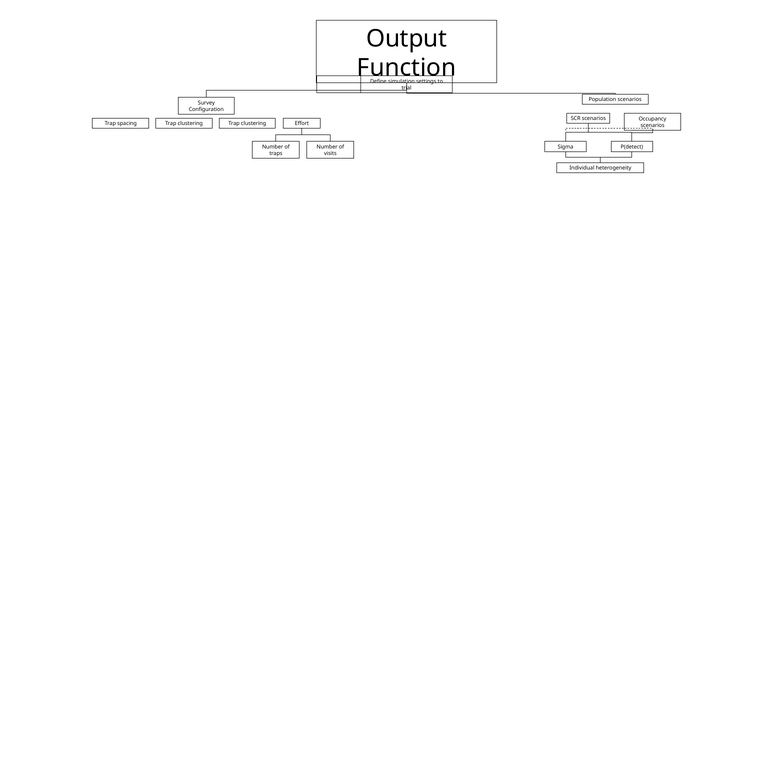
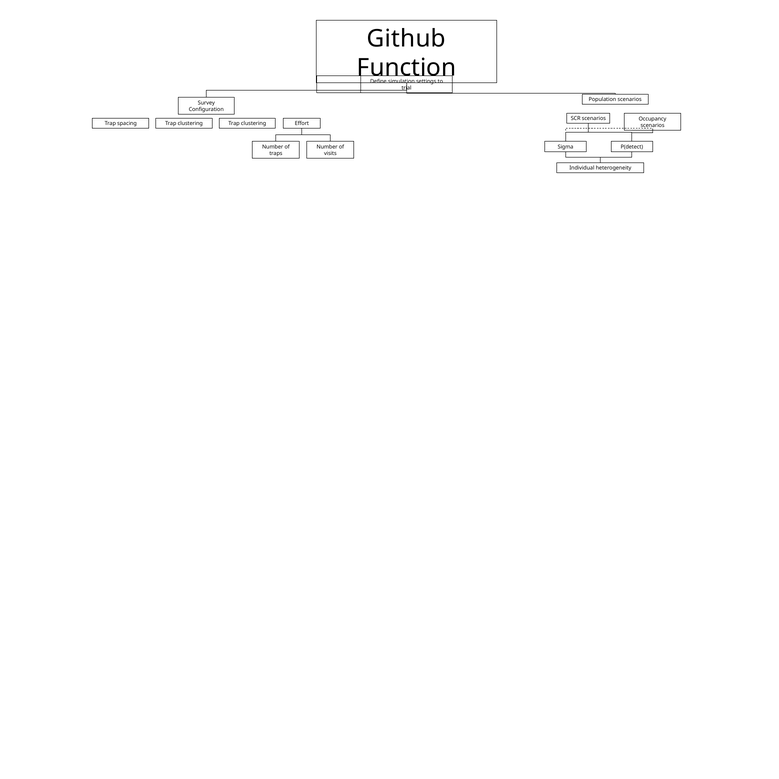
Output: Output -> Github (406, 39)
